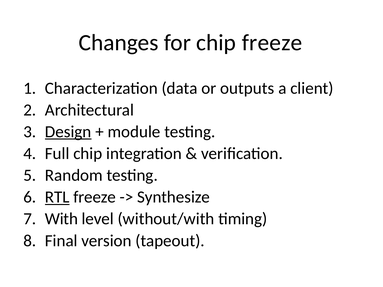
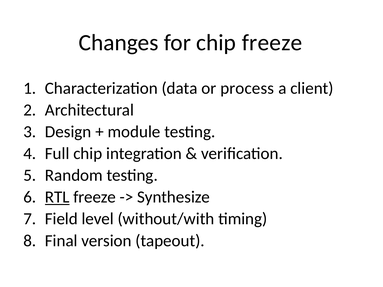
outputs: outputs -> process (247, 88)
Design underline: present -> none (68, 132)
With: With -> Field (61, 219)
